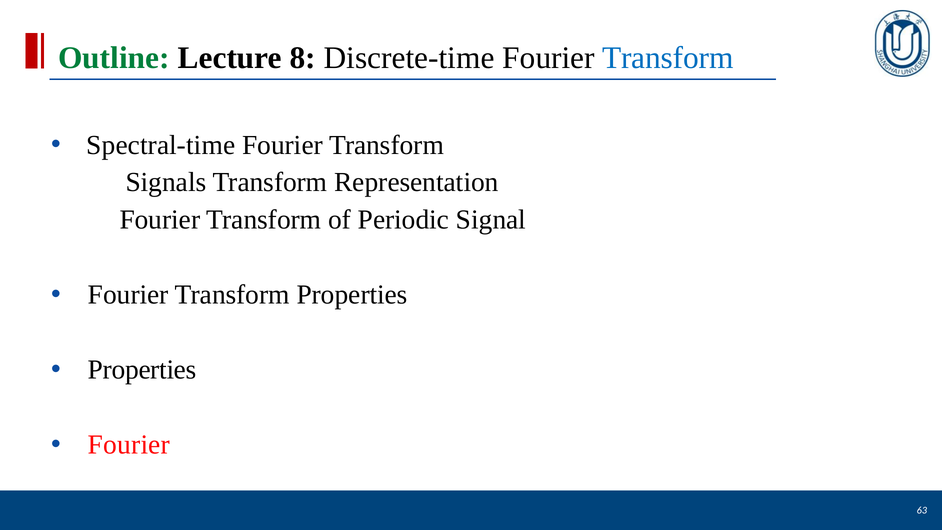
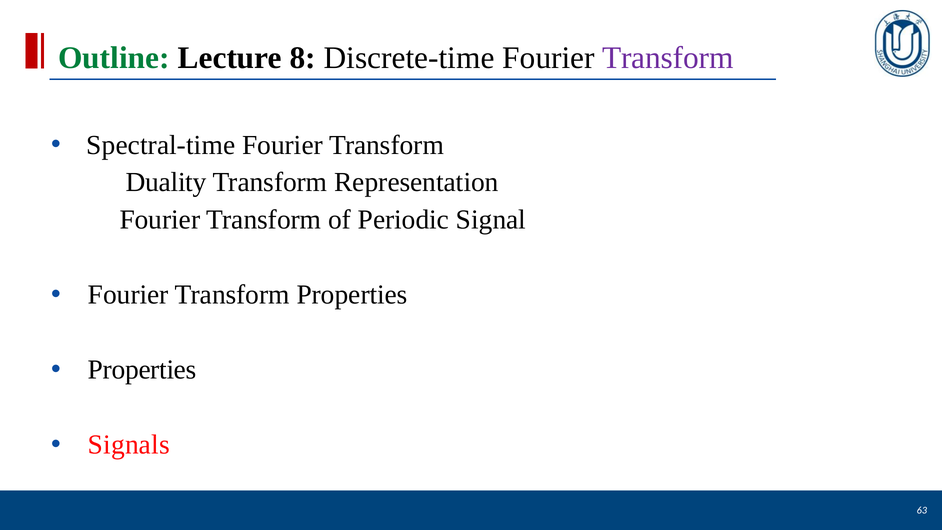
Transform colour: blue -> purple (668, 58)
Signals: Signals -> Duality (166, 182)
Fourier: Fourier -> Signals (129, 444)
